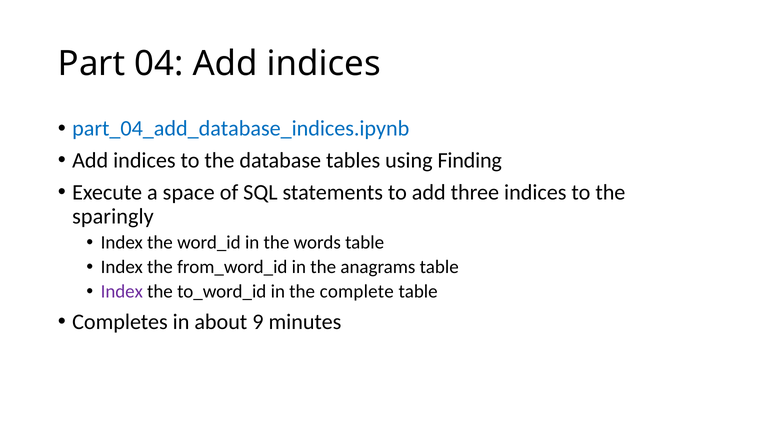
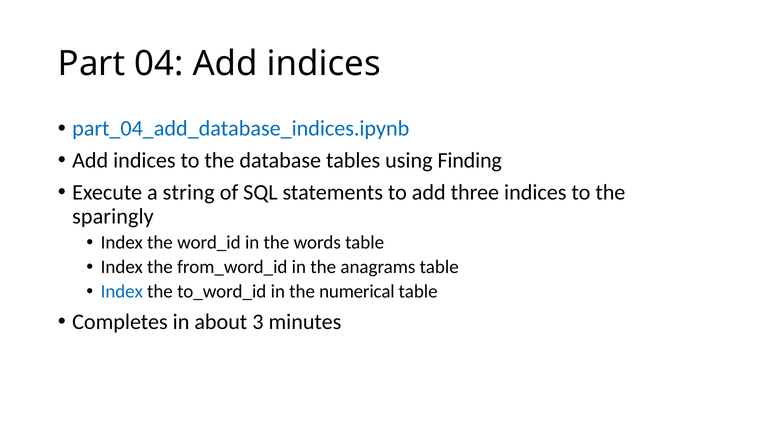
space: space -> string (189, 192)
Index colour: purple -> blue (122, 291)
complete: complete -> numerical (357, 291)
9: 9 -> 3 (258, 321)
